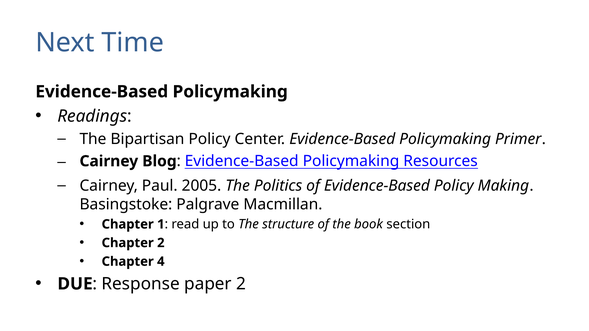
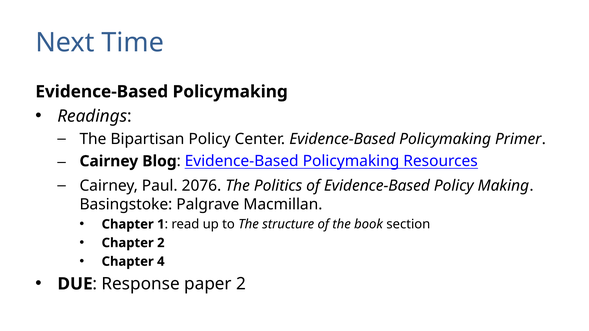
2005: 2005 -> 2076 (201, 186)
